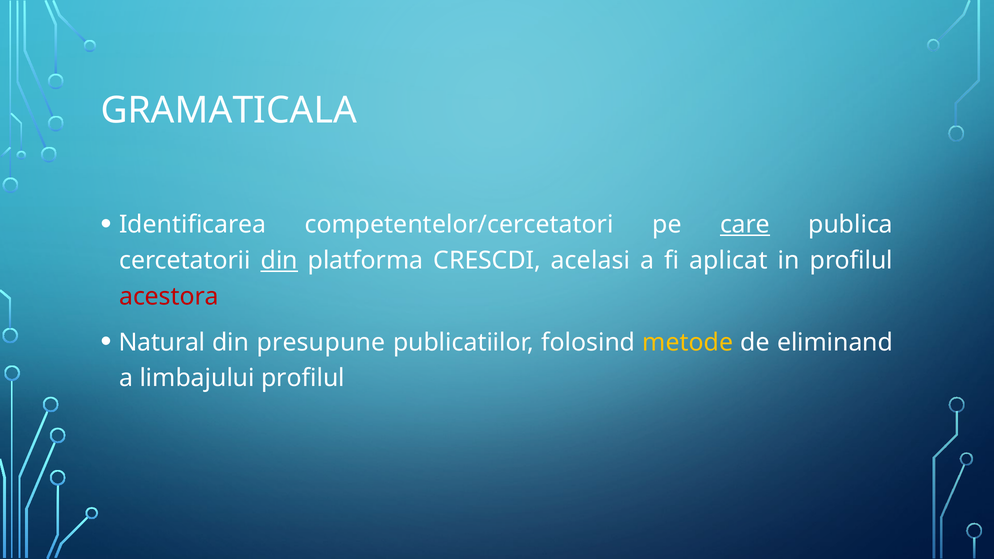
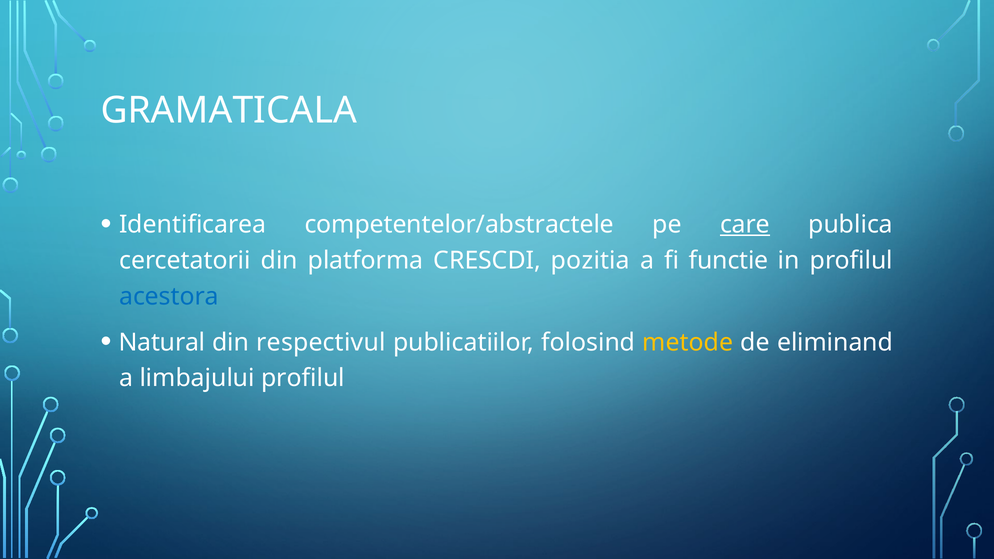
competentelor/cercetatori: competentelor/cercetatori -> competentelor/abstractele (459, 225)
din underline: present -> none (279, 261)
acelasi: acelasi -> pozitia (590, 261)
aplicat: aplicat -> functie (729, 261)
acestora colour: red -> blue (169, 296)
presupune: presupune -> respectivul (321, 343)
